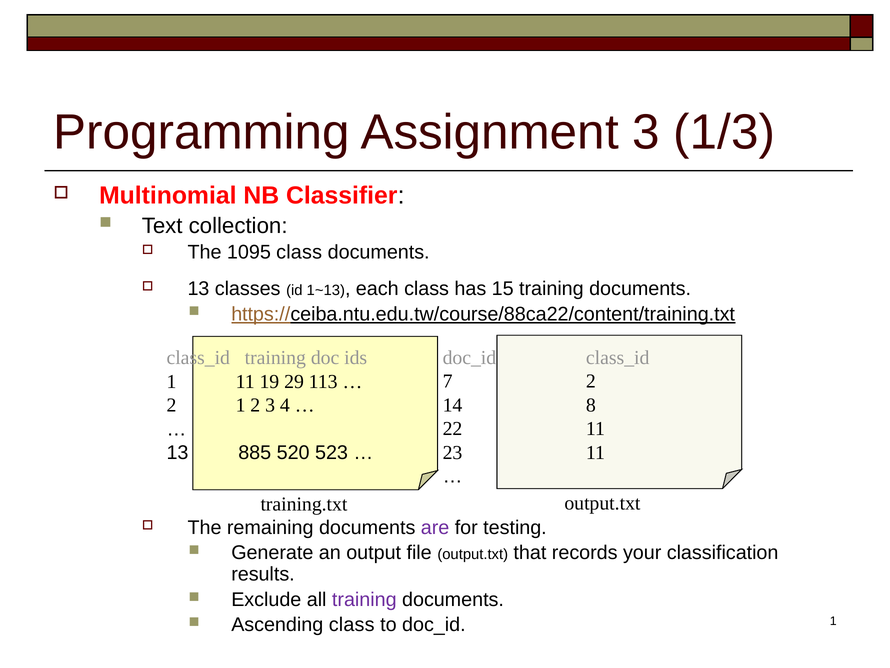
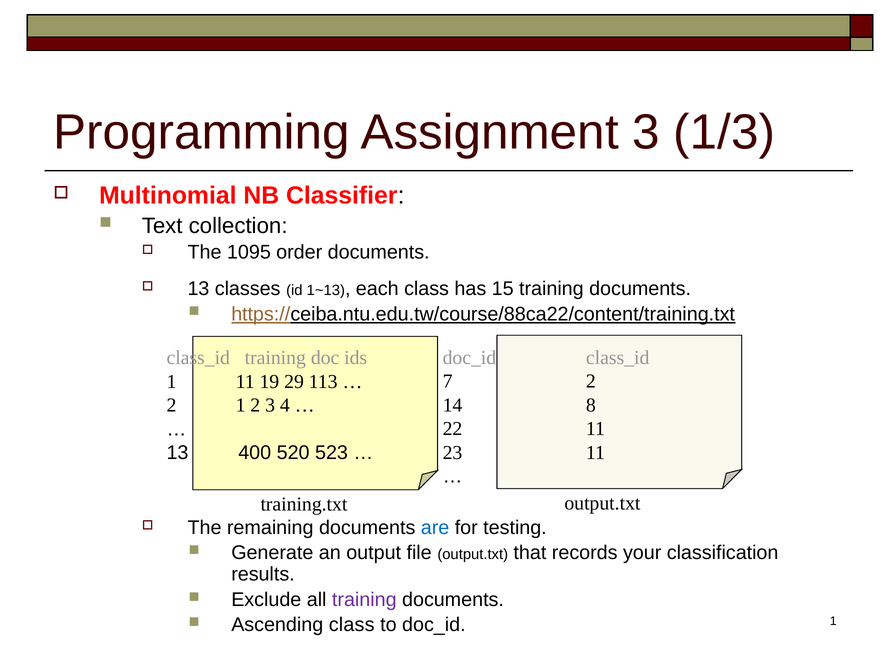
1095 class: class -> order (299, 252)
885: 885 -> 400 (255, 452)
are colour: purple -> blue (435, 527)
